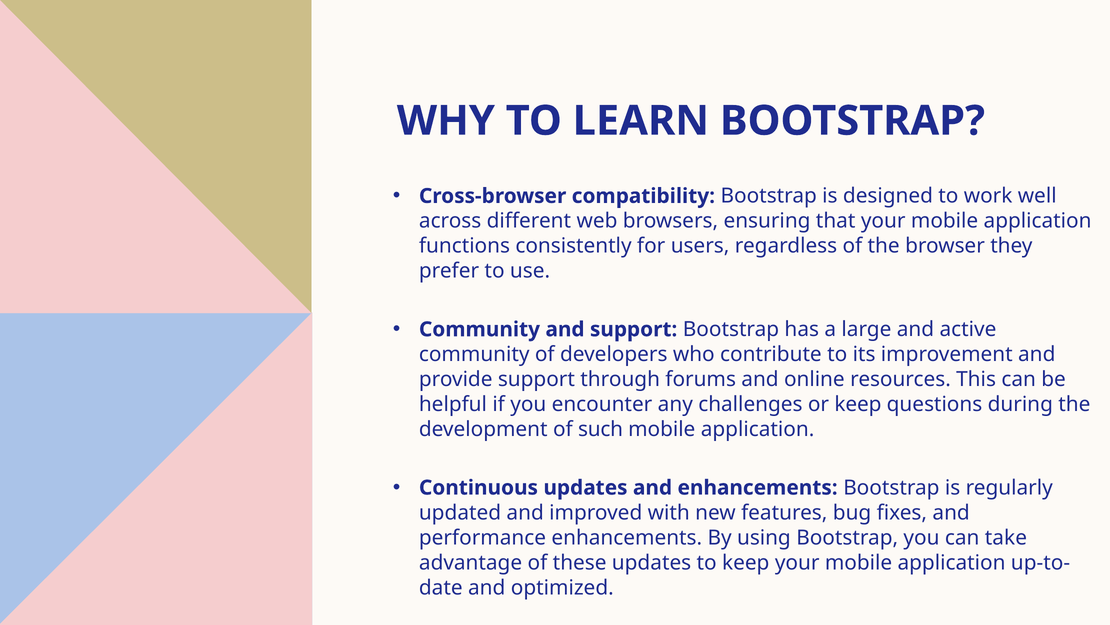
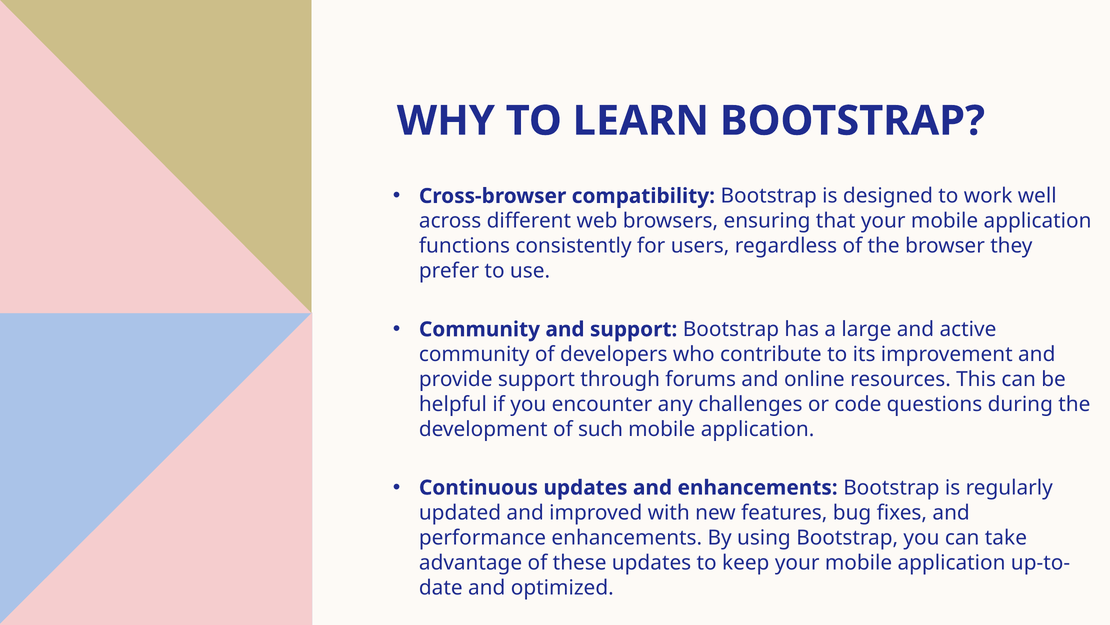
or keep: keep -> code (858, 404)
